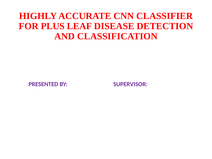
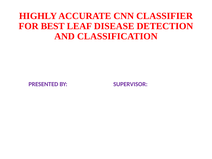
PLUS: PLUS -> BEST (53, 26)
